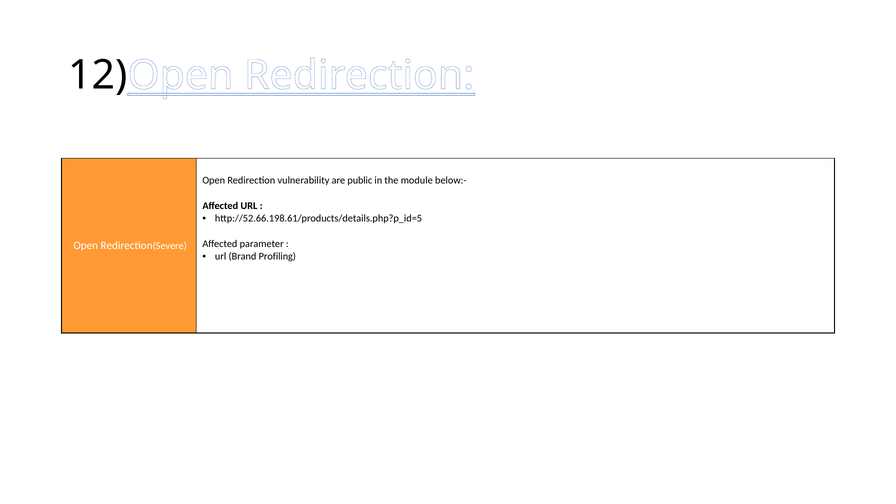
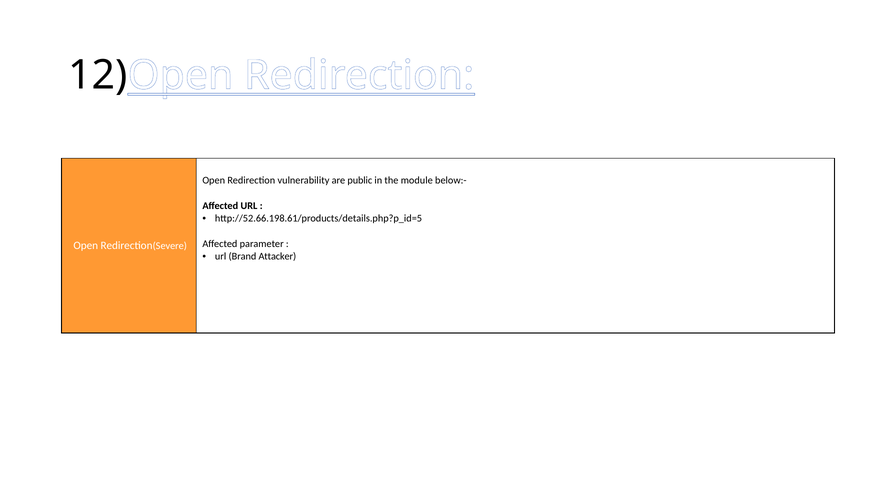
Profiling: Profiling -> Attacker (277, 256)
